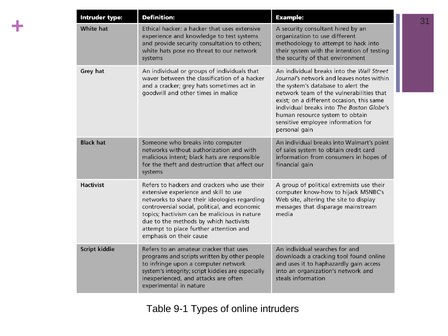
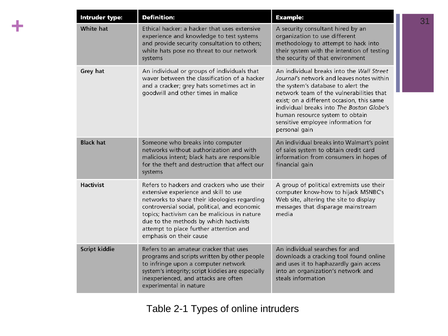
9-1: 9-1 -> 2-1 (181, 309)
